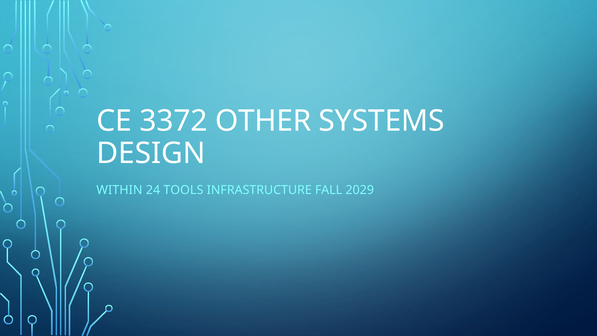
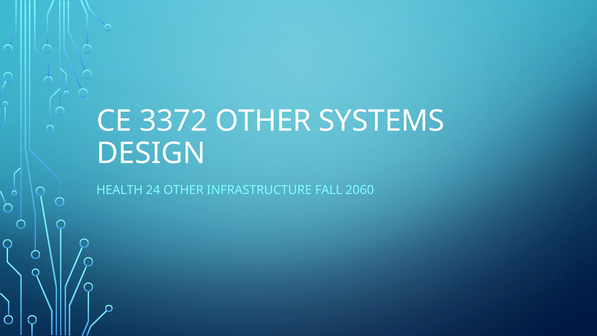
WITHIN: WITHIN -> HEALTH (120, 190)
24 TOOLS: TOOLS -> OTHER (183, 190)
2029: 2029 -> 2060 (360, 190)
